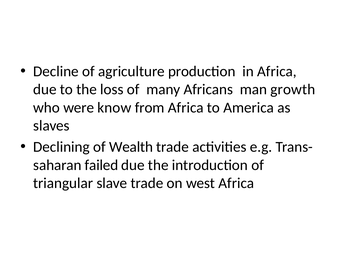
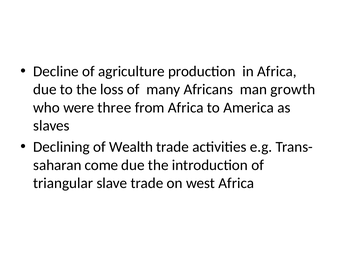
know: know -> three (114, 108)
failed: failed -> come (101, 165)
